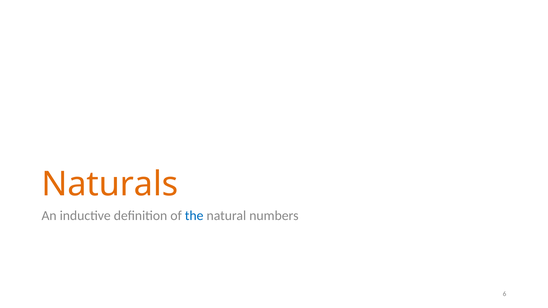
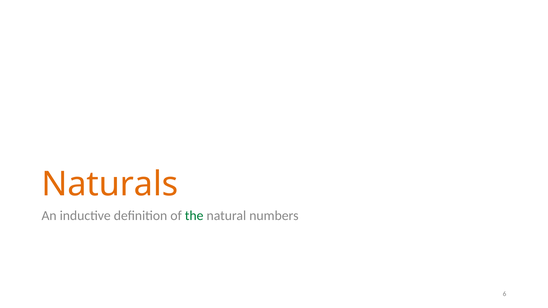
the colour: blue -> green (194, 216)
